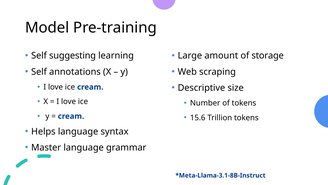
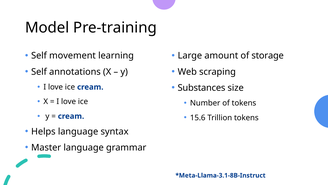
suggesting: suggesting -> movement (72, 56)
Descriptive: Descriptive -> Substances (202, 88)
